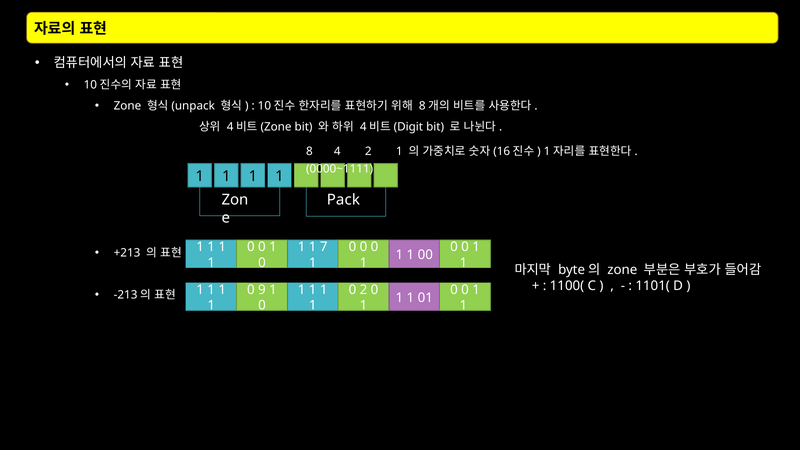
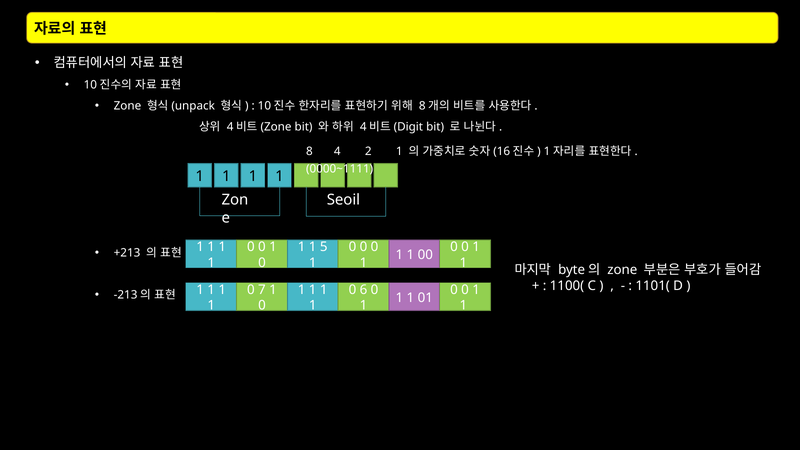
Pack: Pack -> Seoil (343, 200)
7: 7 -> 5 (324, 247)
9: 9 -> 7 (262, 290)
0 2: 2 -> 6 (363, 290)
